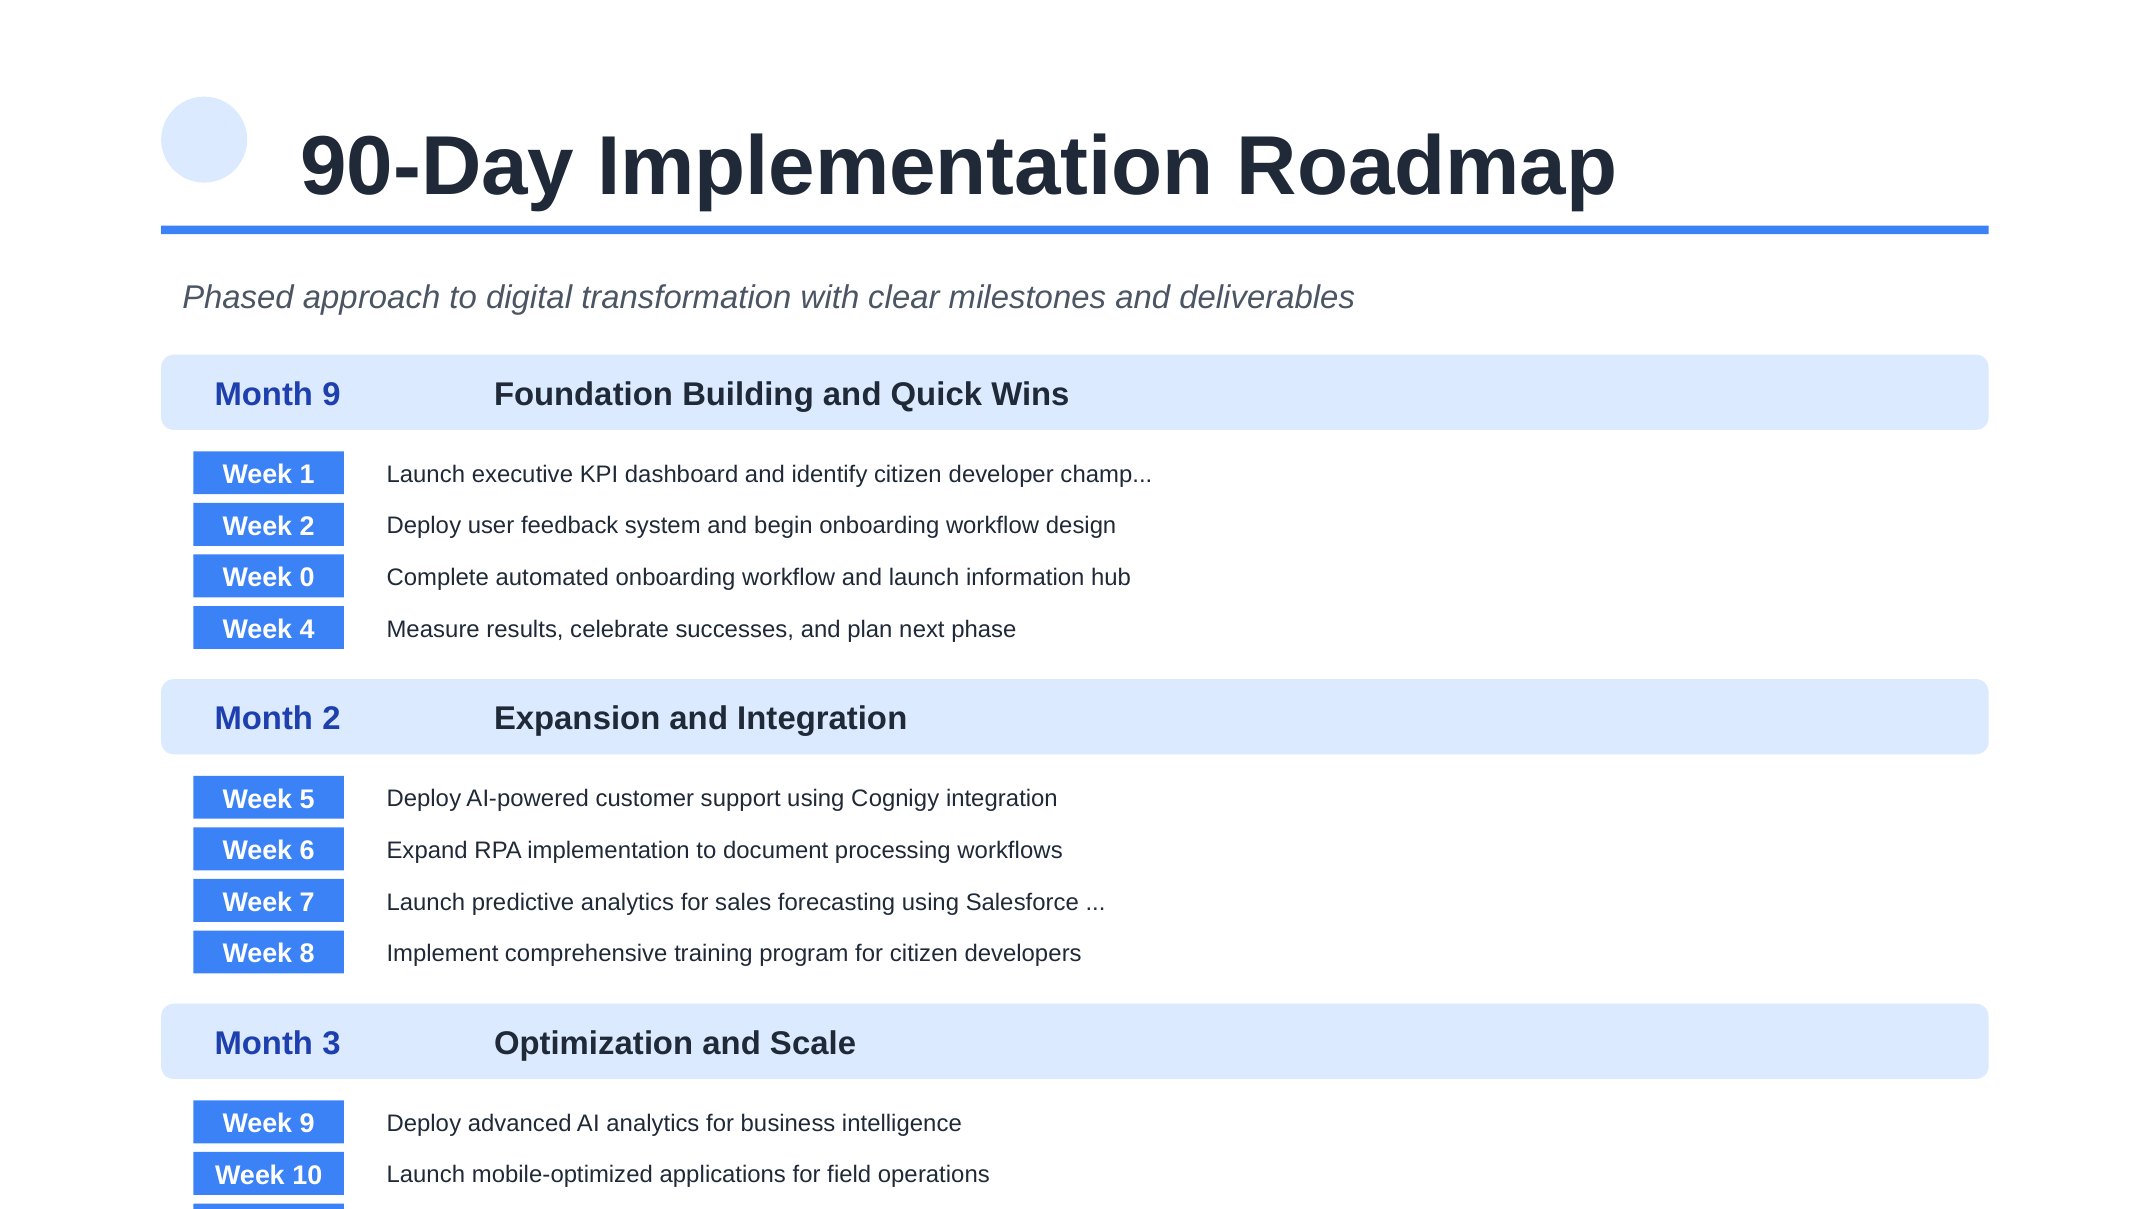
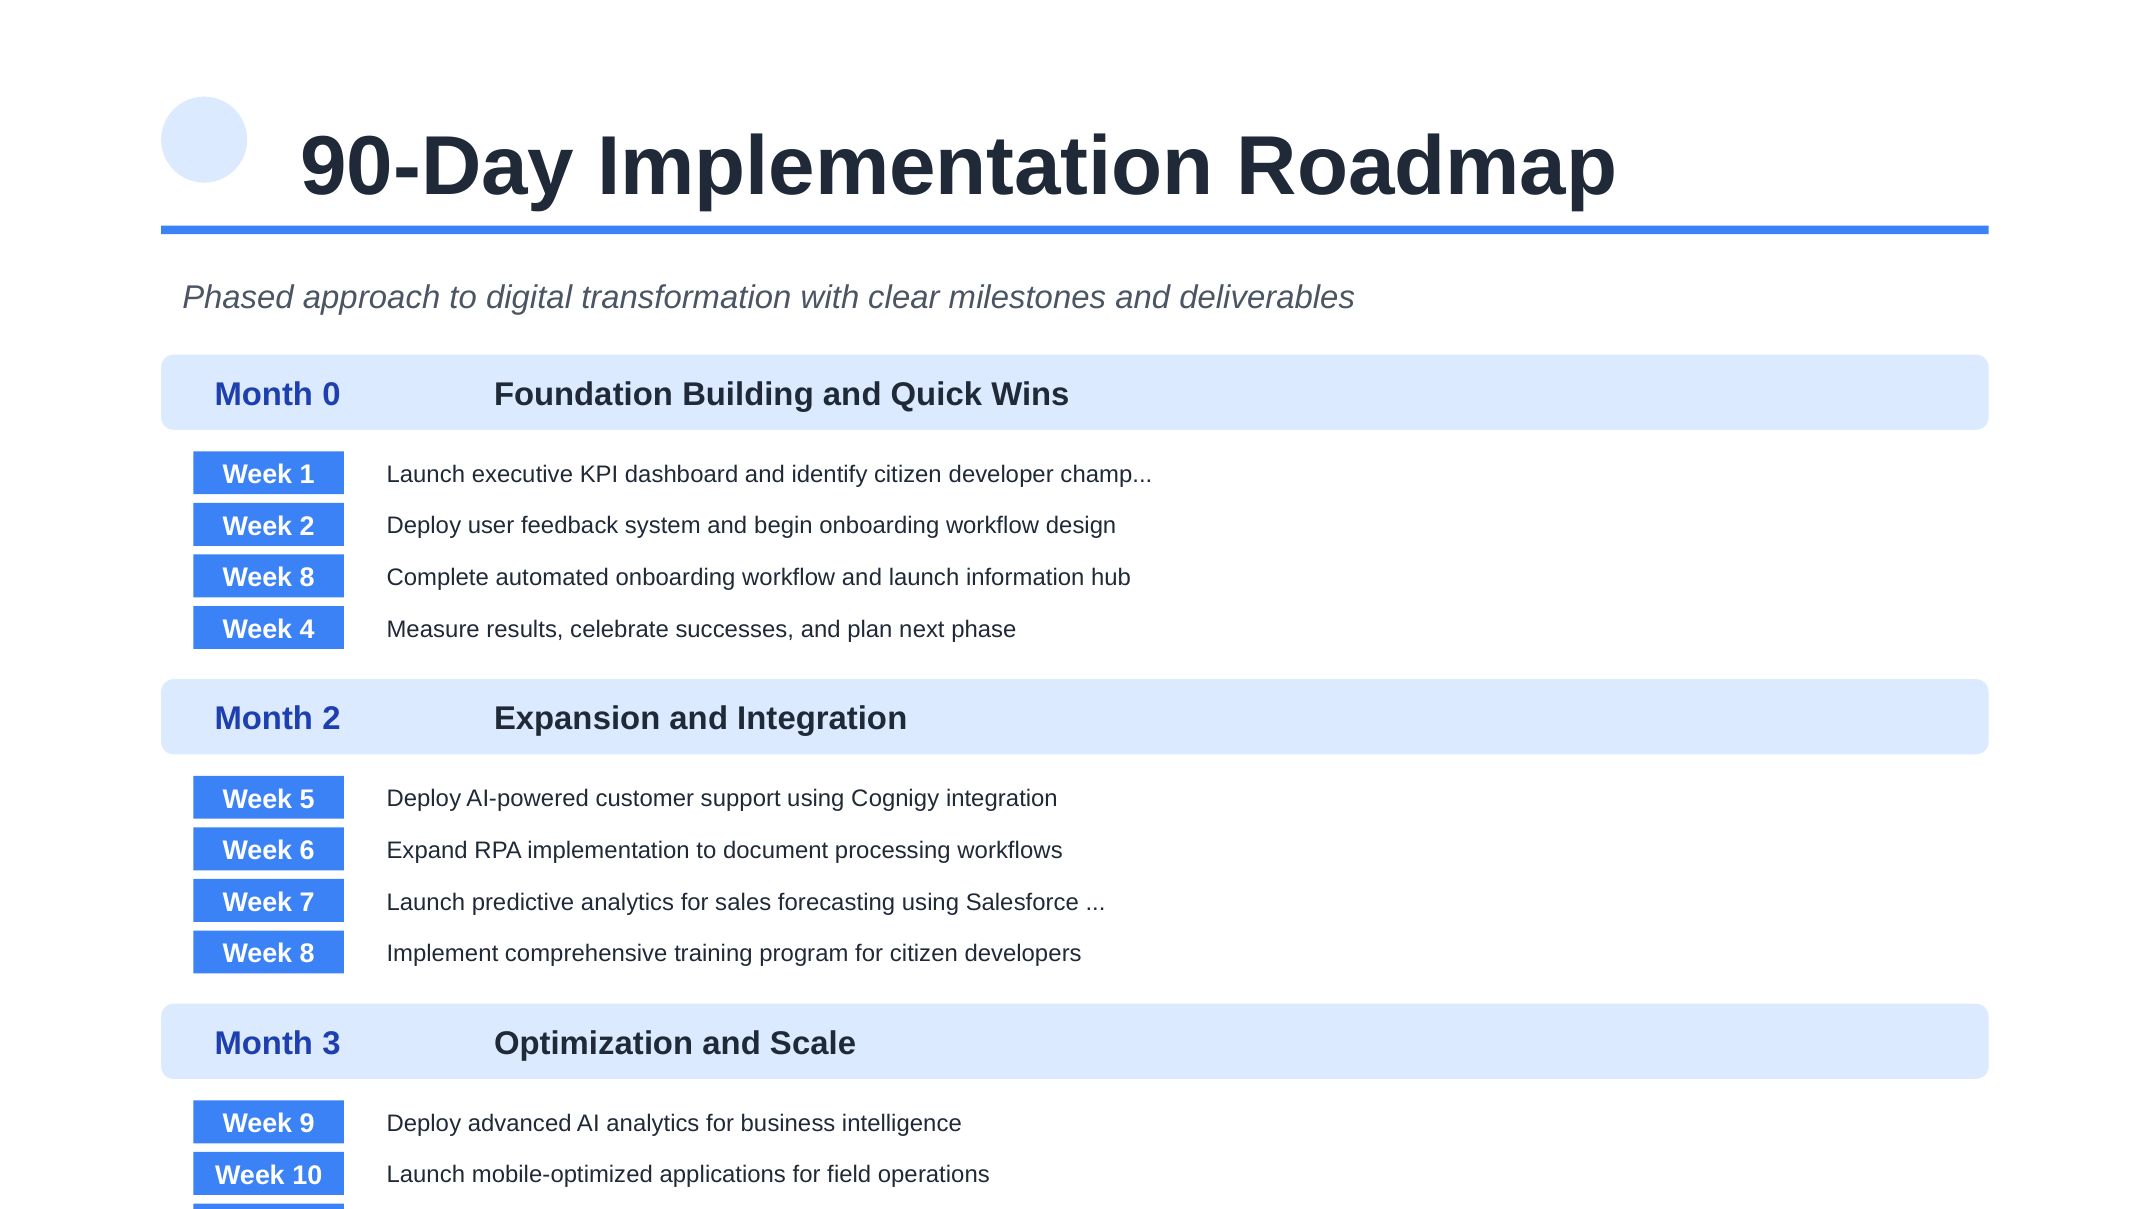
Month 9: 9 -> 0 (331, 395)
0: 0 -> 8 (307, 578)
